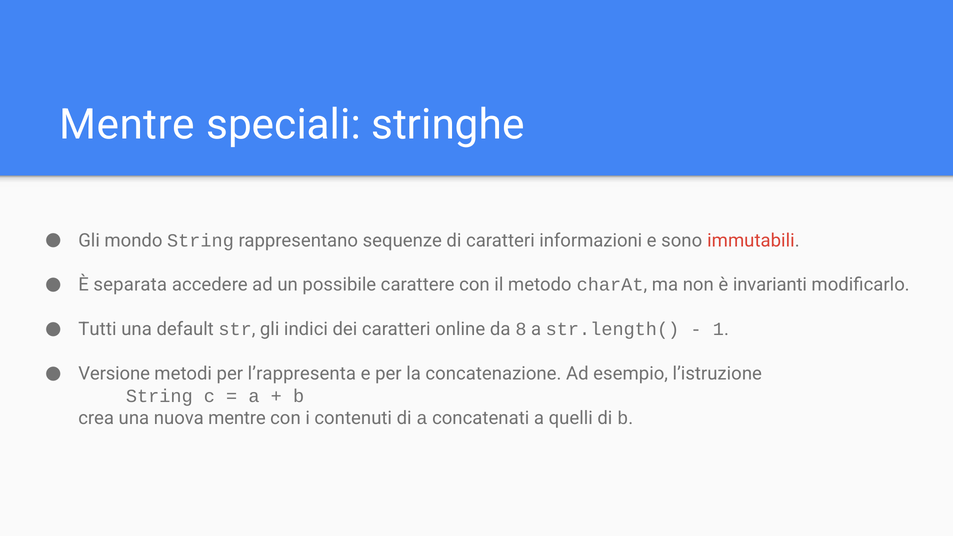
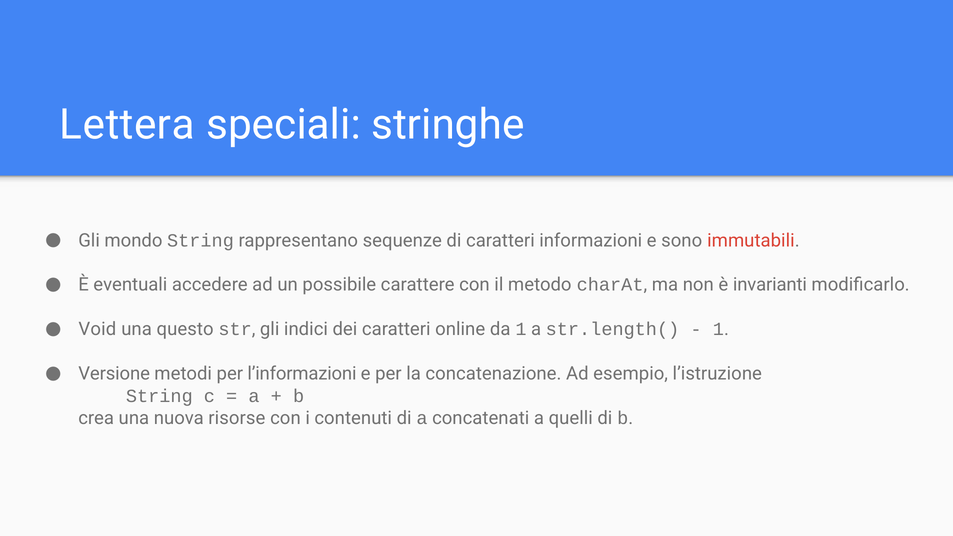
Mentre: Mentre -> Lettera (127, 125)
separata: separata -> eventuali (130, 285)
Tutti: Tutti -> Void (97, 329)
default: default -> questo (185, 329)
da 8: 8 -> 1 (521, 329)
l’rappresenta: l’rappresenta -> l’informazioni (302, 374)
nuova mentre: mentre -> risorse (237, 418)
